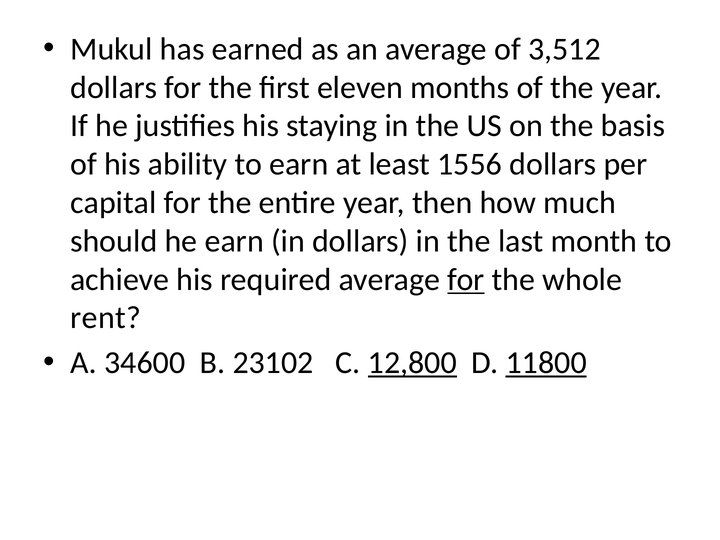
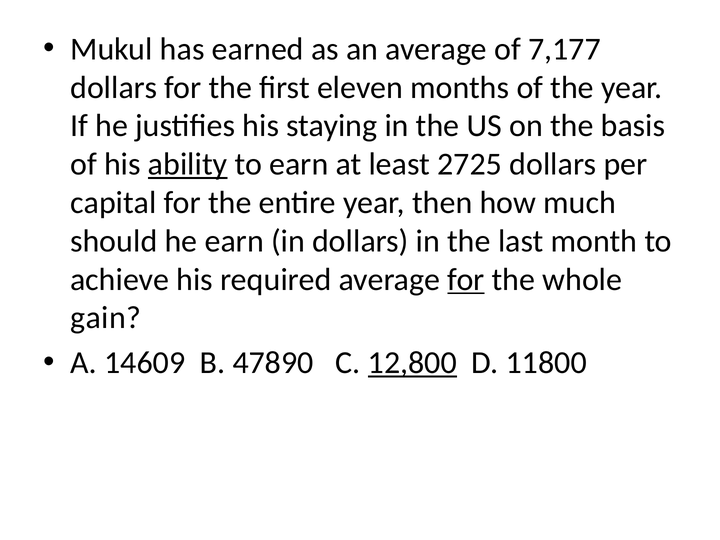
3,512: 3,512 -> 7,177 (564, 49)
ability underline: none -> present (188, 164)
1556: 1556 -> 2725 (470, 164)
rent: rent -> gain (106, 318)
34600: 34600 -> 14609 (145, 363)
23102: 23102 -> 47890 (273, 363)
11800 underline: present -> none (546, 363)
